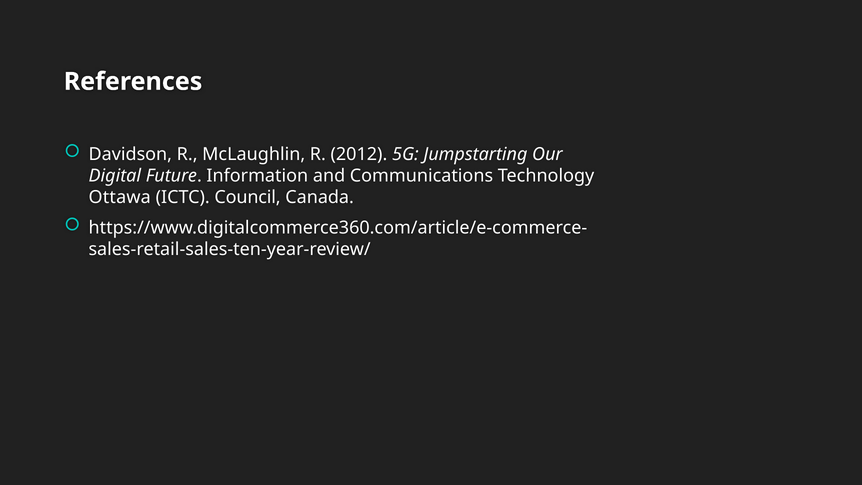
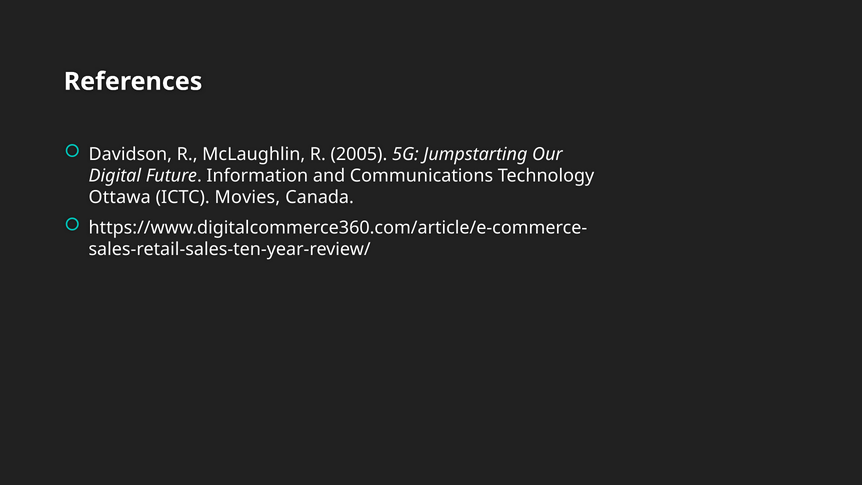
2012: 2012 -> 2005 (359, 154)
Council: Council -> Movies (247, 197)
